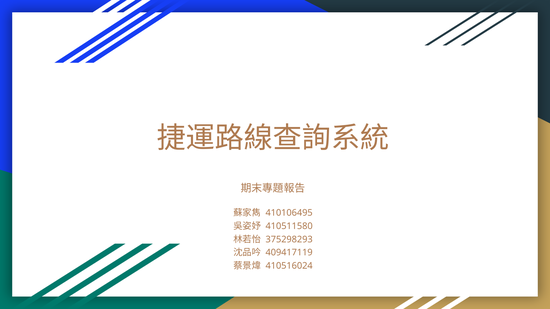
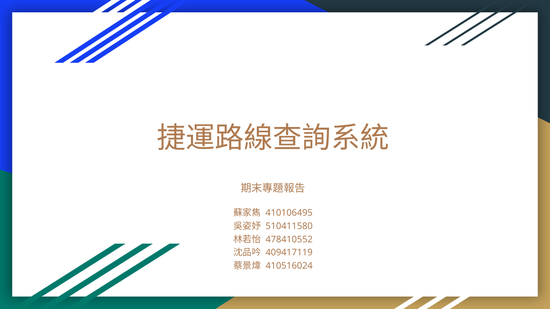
410511580: 410511580 -> 510411580 (289, 226)
375298293: 375298293 -> 478410552 (289, 240)
